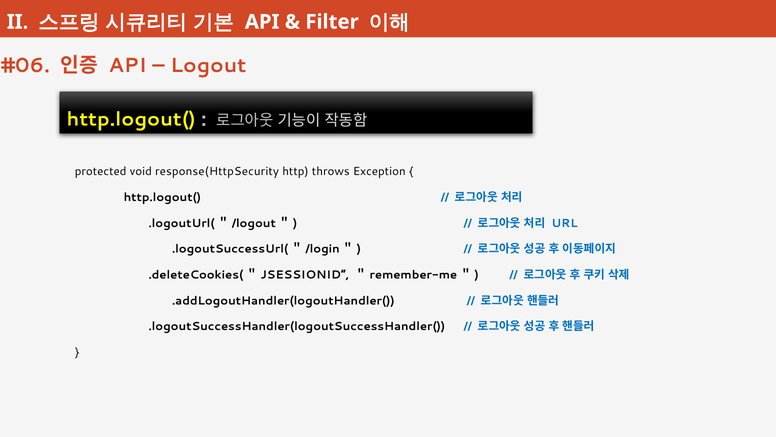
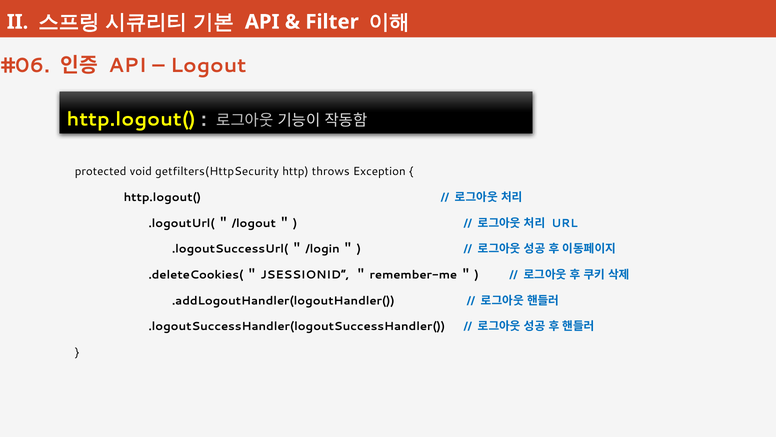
response(HttpSecurity: response(HttpSecurity -> getfilters(HttpSecurity (217, 171)
